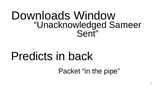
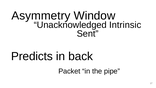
Downloads: Downloads -> Asymmetry (41, 16)
Sameer: Sameer -> Intrinsic (125, 25)
